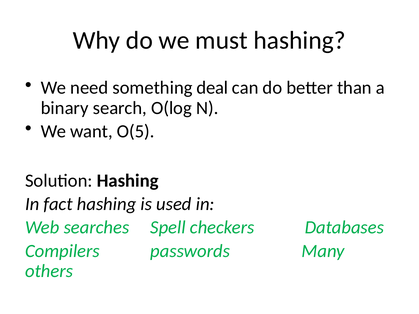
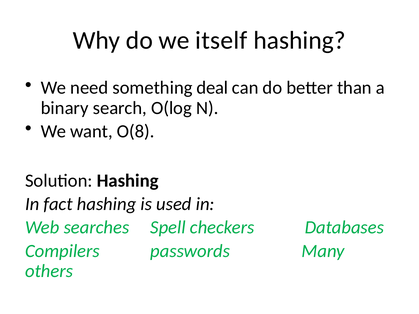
must: must -> itself (221, 41)
O(5: O(5 -> O(8 (136, 131)
